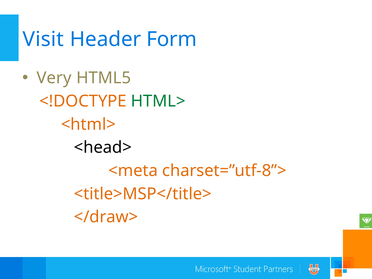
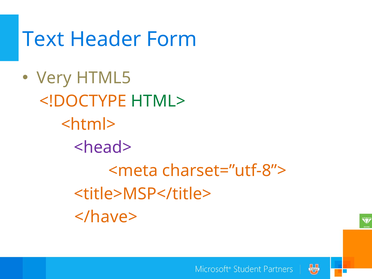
Visit: Visit -> Text (43, 39)
<head> colour: black -> purple (103, 148)
</draw>: </draw> -> </have> (106, 217)
